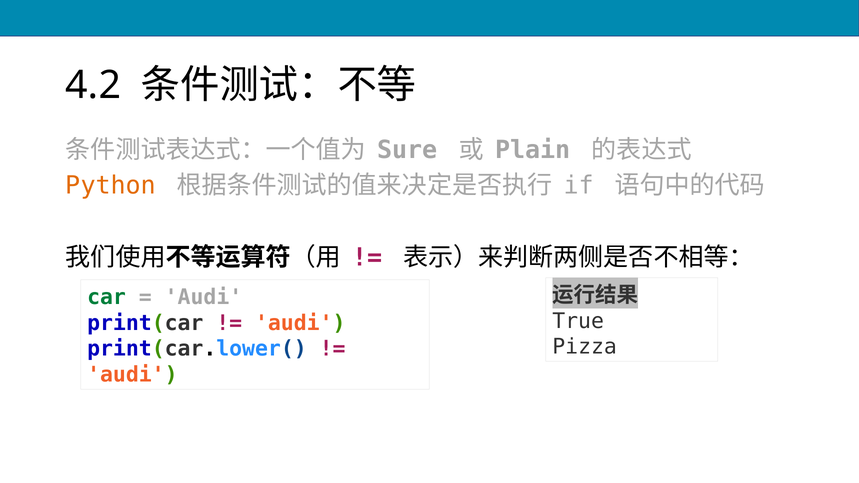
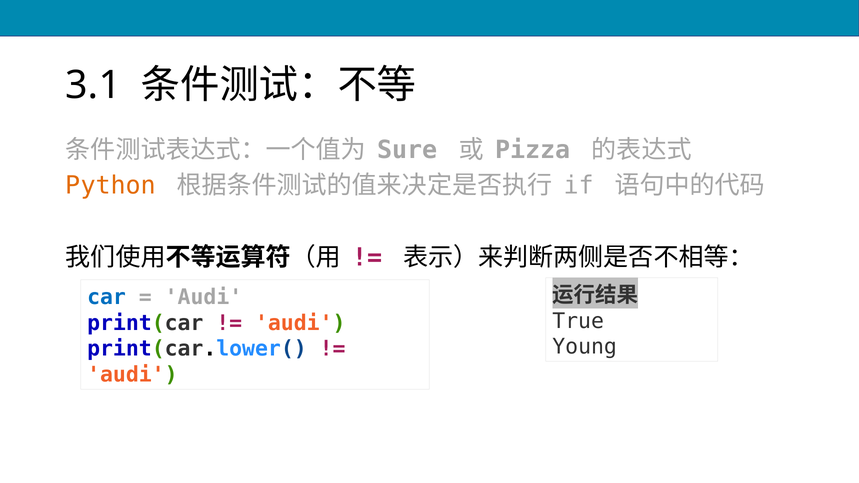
4.2: 4.2 -> 3.1 (93, 85)
Plain: Plain -> Pizza (533, 150)
car colour: green -> blue (106, 297)
Pizza: Pizza -> Young (585, 347)
